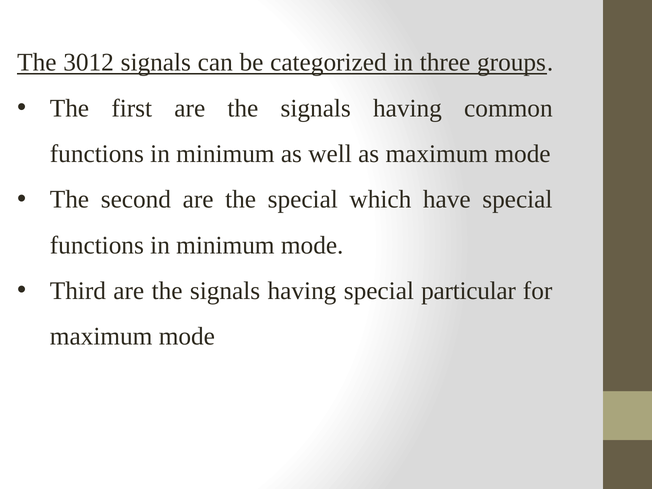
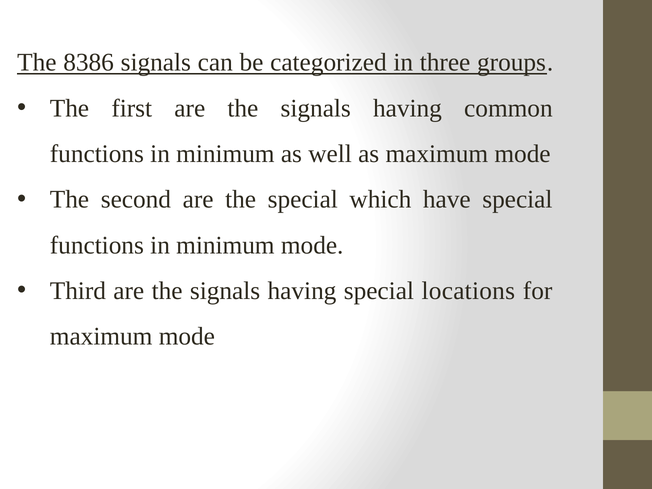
3012: 3012 -> 8386 (89, 63)
particular: particular -> locations (468, 291)
